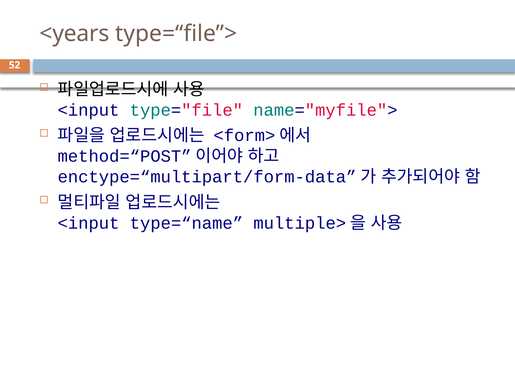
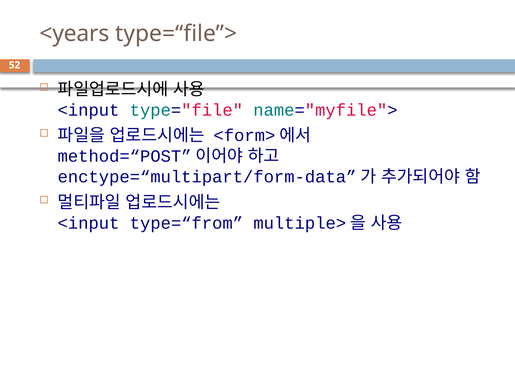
type=“name: type=“name -> type=“from (186, 223)
